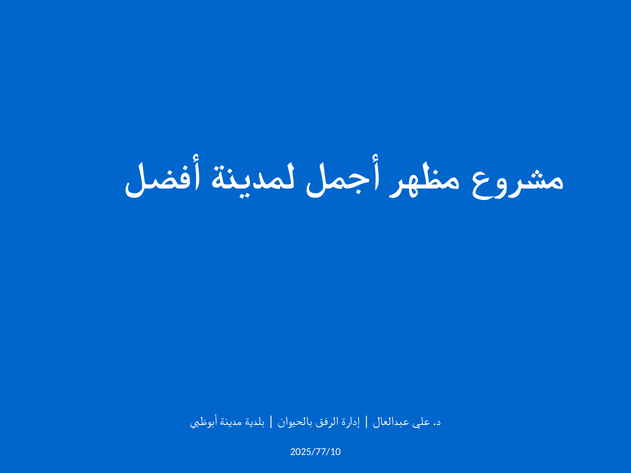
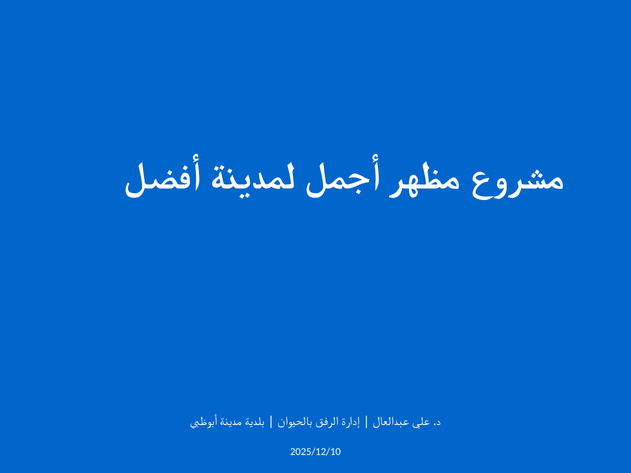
2025/77/10: 2025/77/10 -> 2025/12/10 (315, 452)
